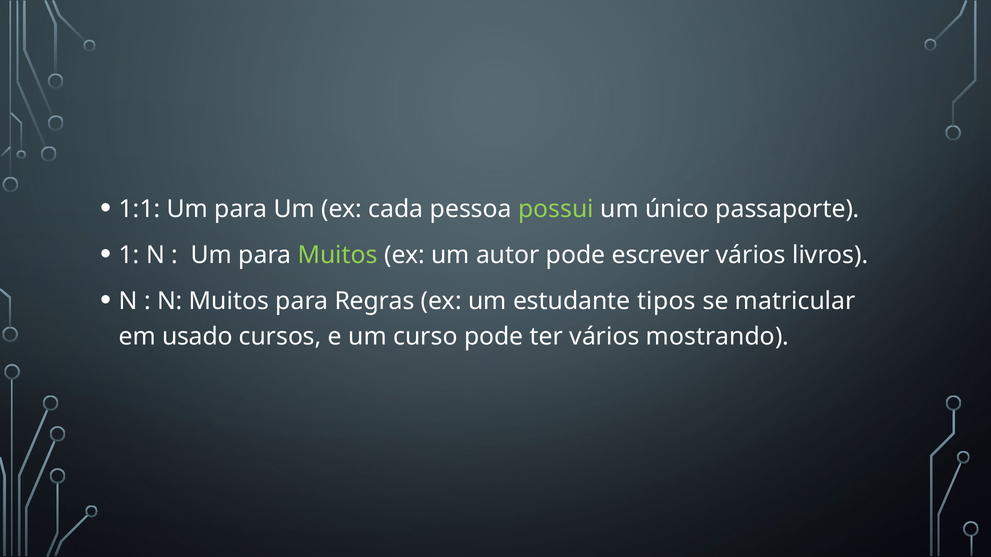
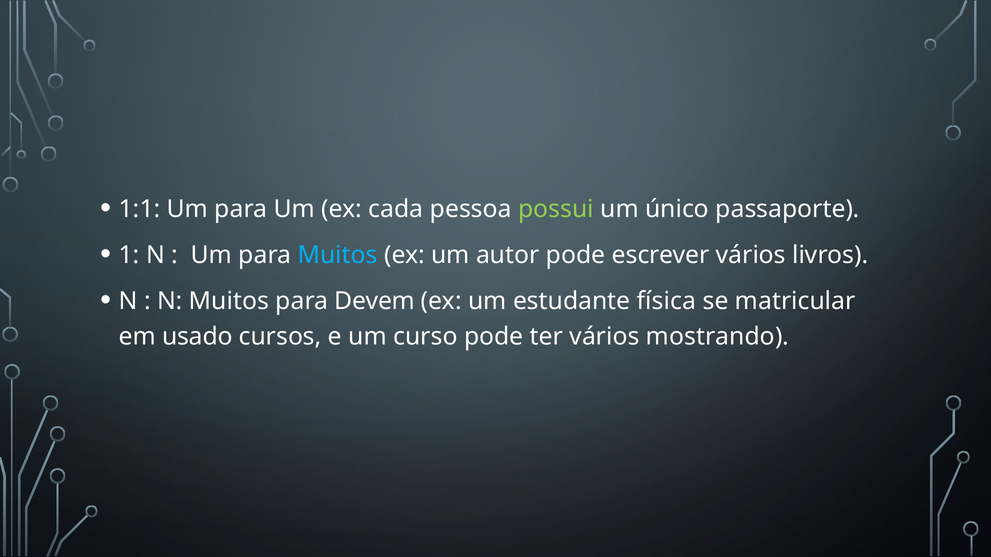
Muitos colour: light green -> light blue (338, 255)
Regras: Regras -> Devem (375, 301)
tipos: tipos -> física (667, 301)
